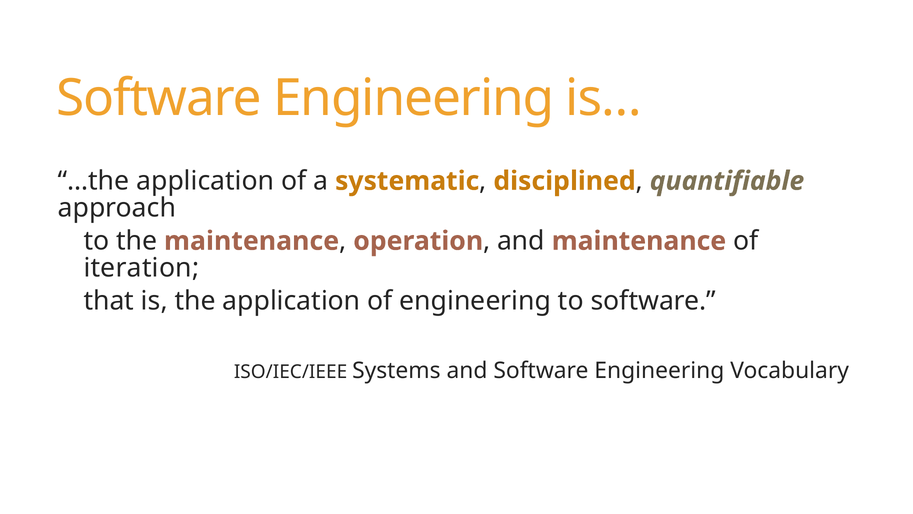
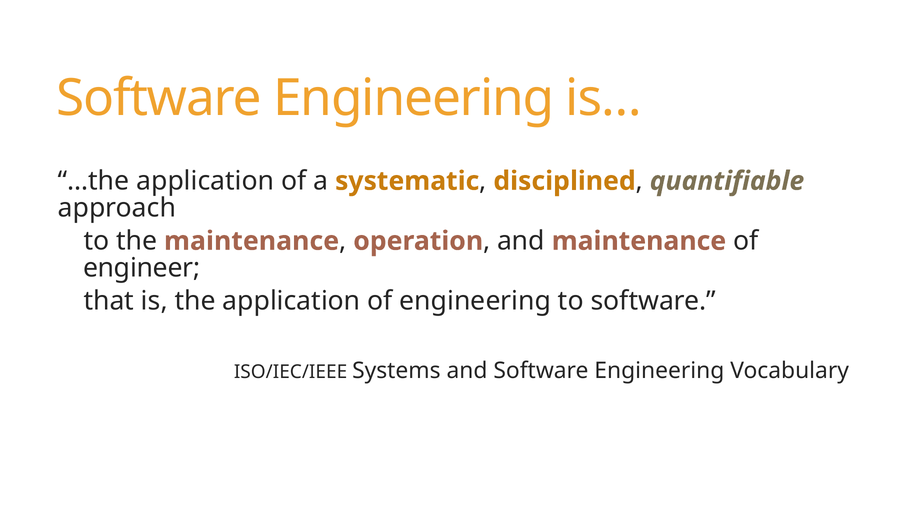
iteration: iteration -> engineer (142, 268)
